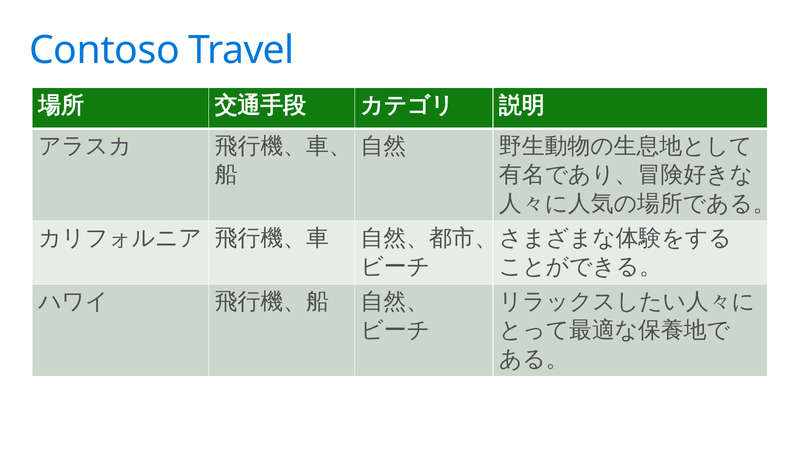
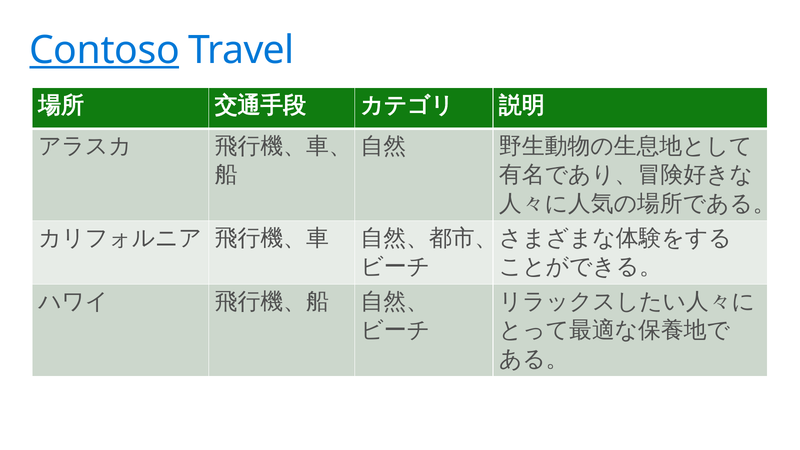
Contoso underline: none -> present (104, 50)
